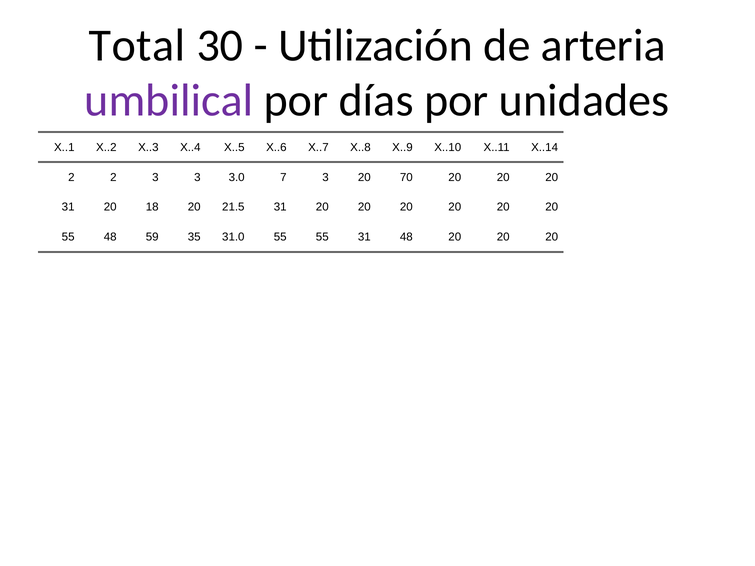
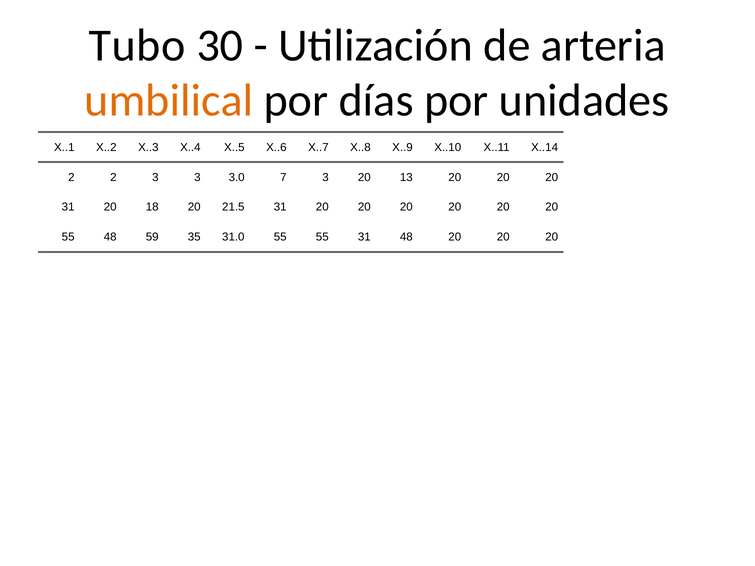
Total: Total -> Tubo (137, 45)
umbilical colour: purple -> orange (169, 101)
70: 70 -> 13 (406, 177)
